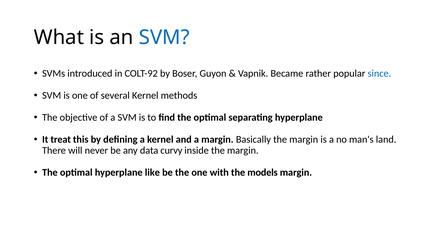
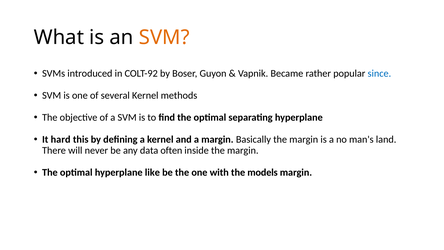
SVM colour: blue -> orange (164, 37)
treat: treat -> hard (61, 139)
curvy: curvy -> often (171, 150)
